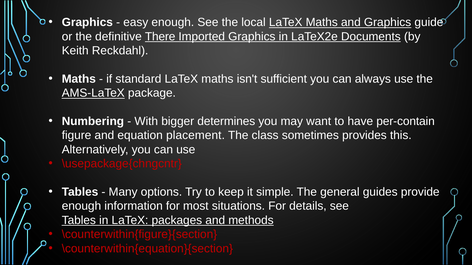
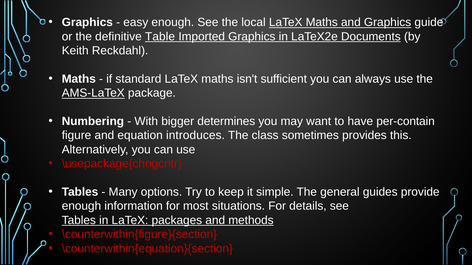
There: There -> Table (160, 37)
placement: placement -> introduces (195, 136)
